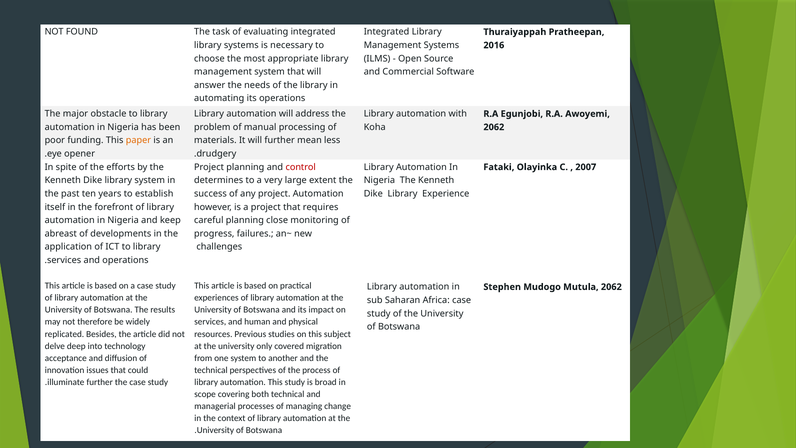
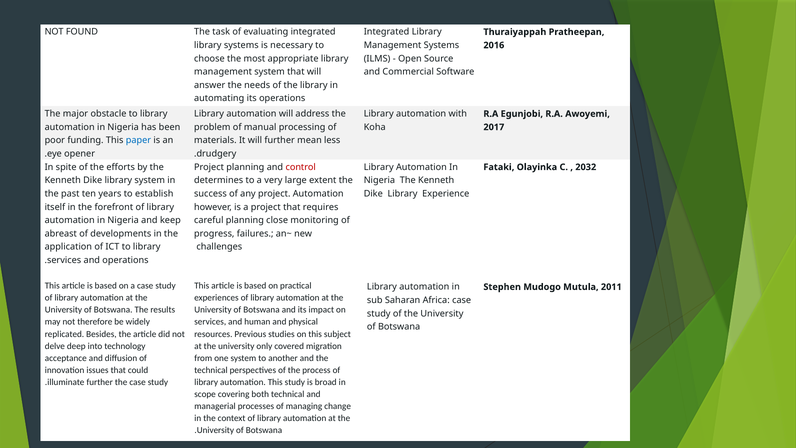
2062: 2062 -> 2017 (494, 127)
paper colour: orange -> blue (138, 140)
2007: 2007 -> 2032 (586, 167)
Mutula 2062: 2062 -> 2011 (611, 287)
